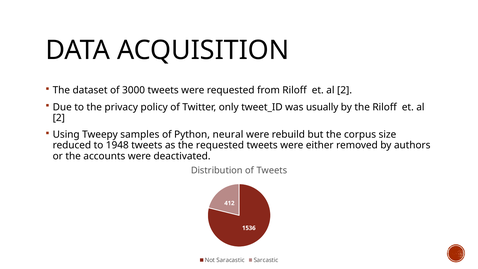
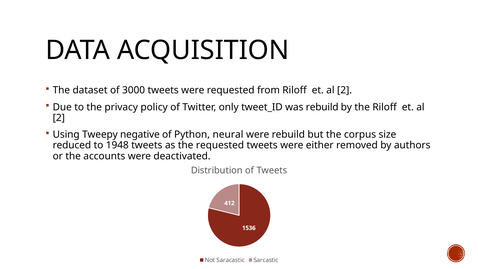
was usually: usually -> rebuild (322, 107)
samples: samples -> negative (140, 134)
